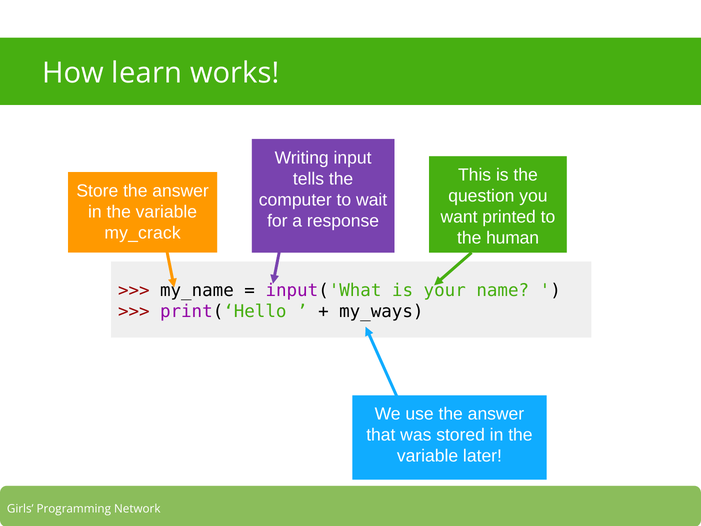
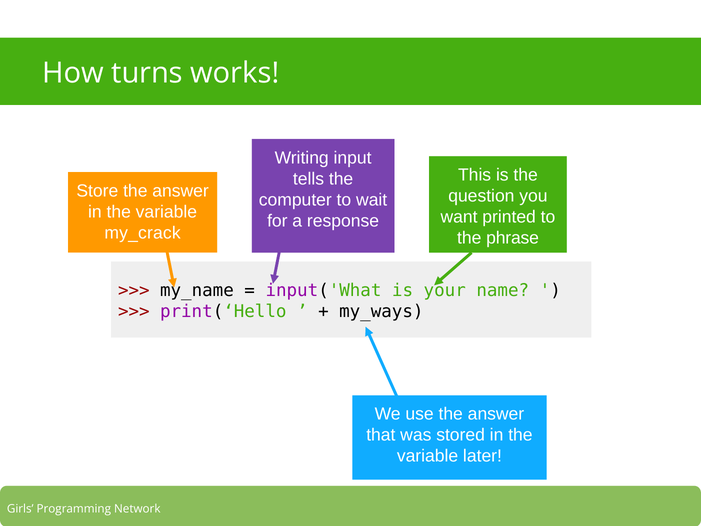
learn: learn -> turns (147, 73)
human: human -> phrase (513, 238)
